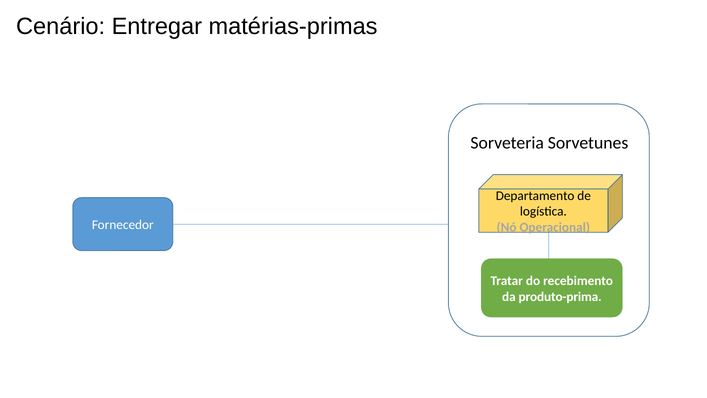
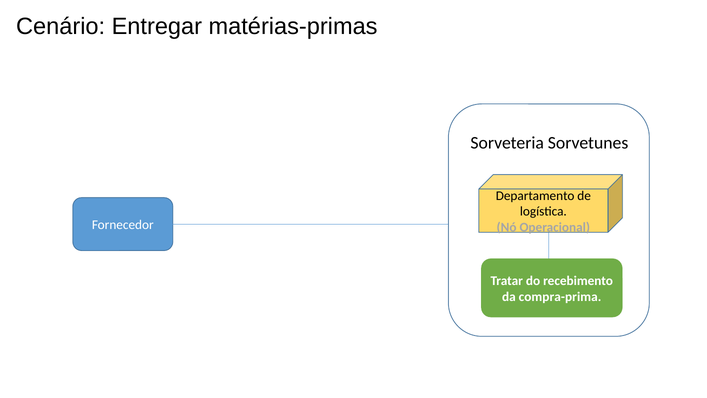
produto-prima: produto-prima -> compra-prima (560, 297)
